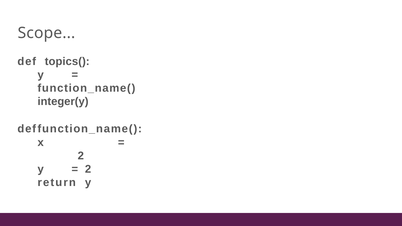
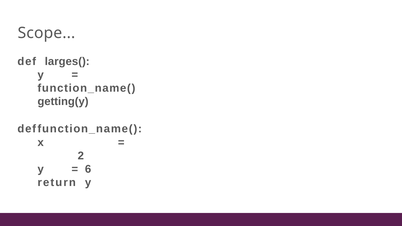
topics(: topics( -> larges( (67, 61)
integer(y: integer(y -> getting(y (63, 102)
2: 2 -> 6 (88, 169)
